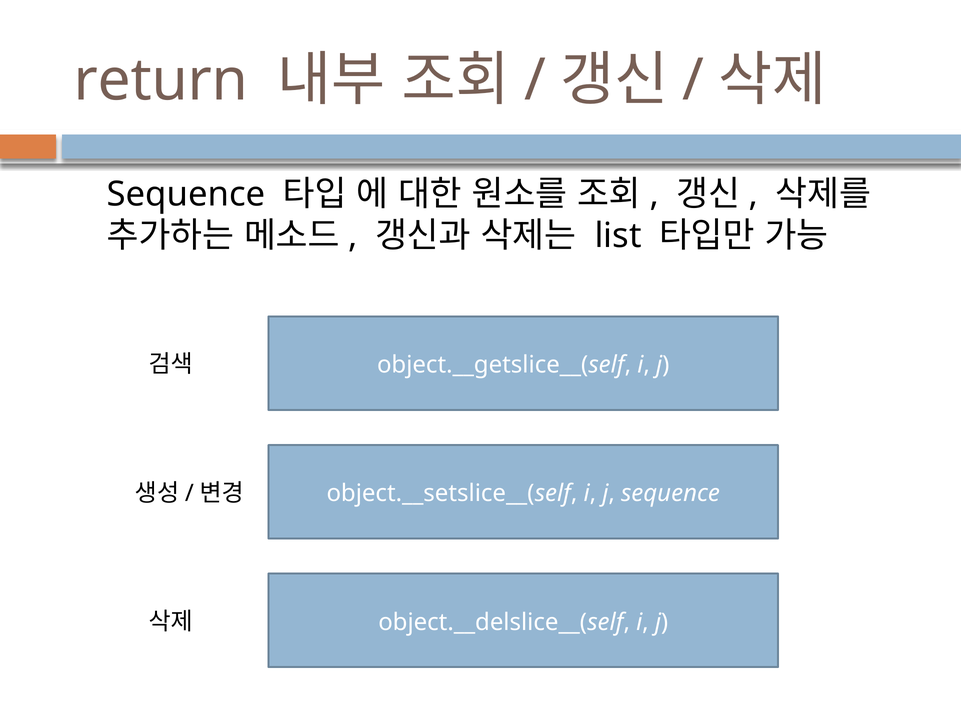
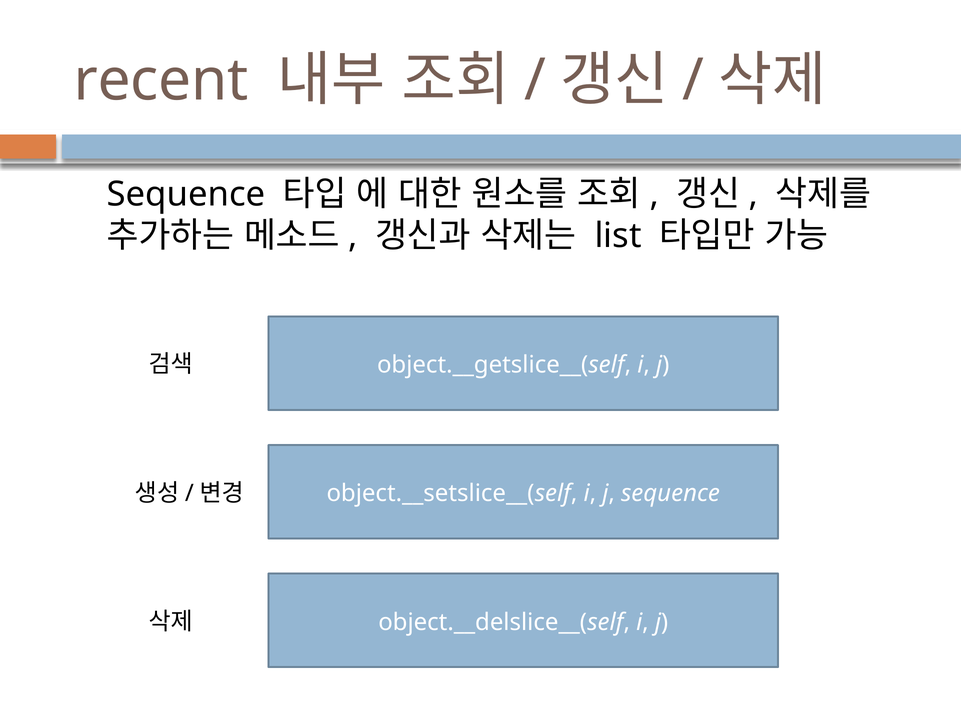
return: return -> recent (161, 80)
